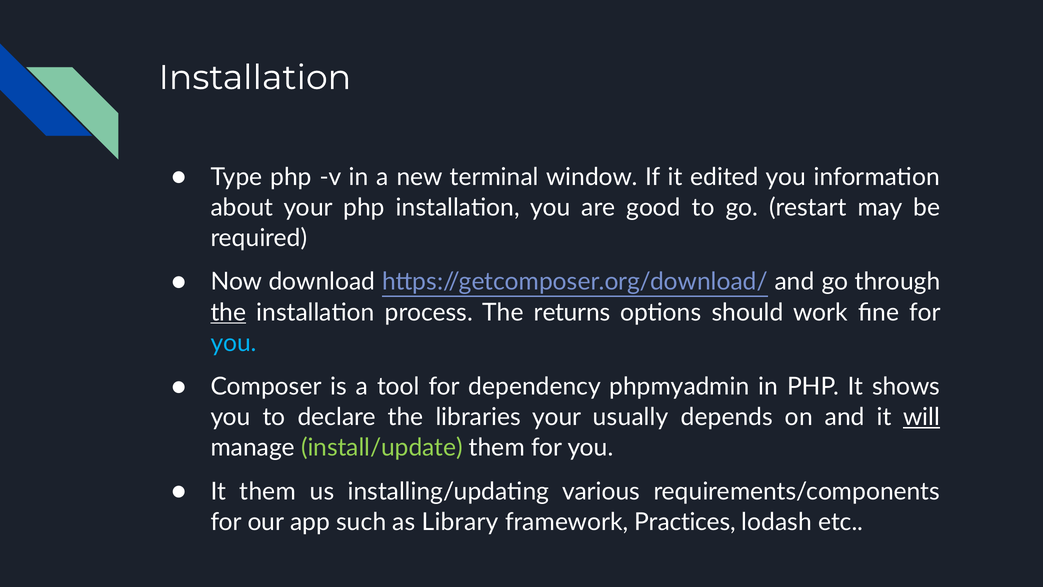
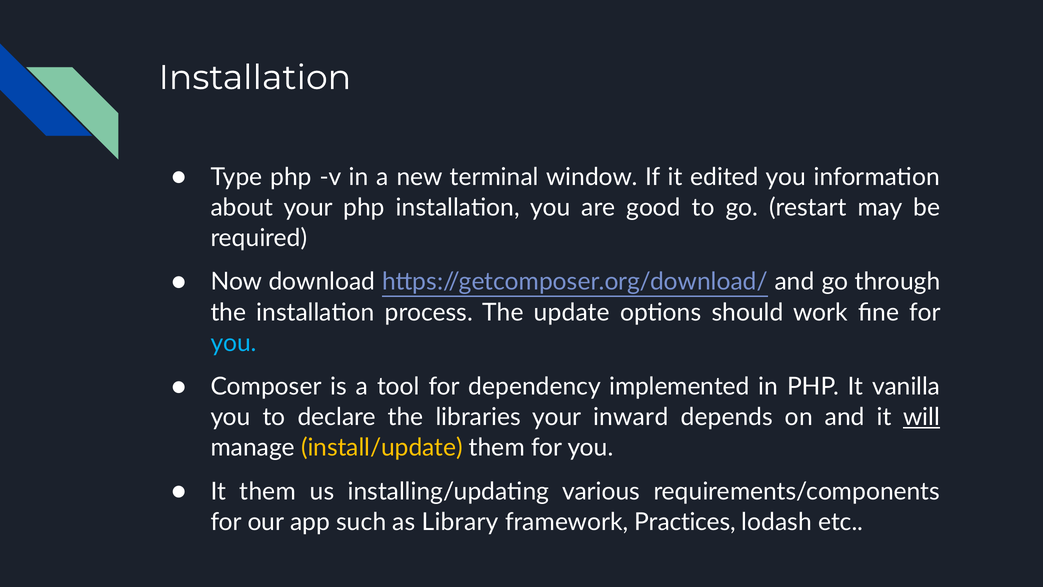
the underline: present -> none (228, 312)
returns: returns -> update (572, 312)
phpmyadmin: phpmyadmin -> implemented (679, 386)
shows: shows -> vanilla (906, 386)
usually: usually -> inward (631, 417)
install/update colour: light green -> yellow (382, 448)
